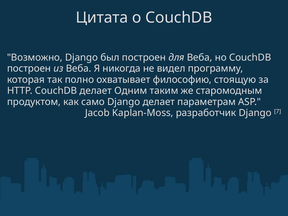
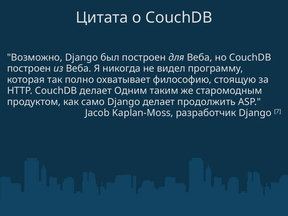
параметрам: параметрам -> продолжить (207, 102)
